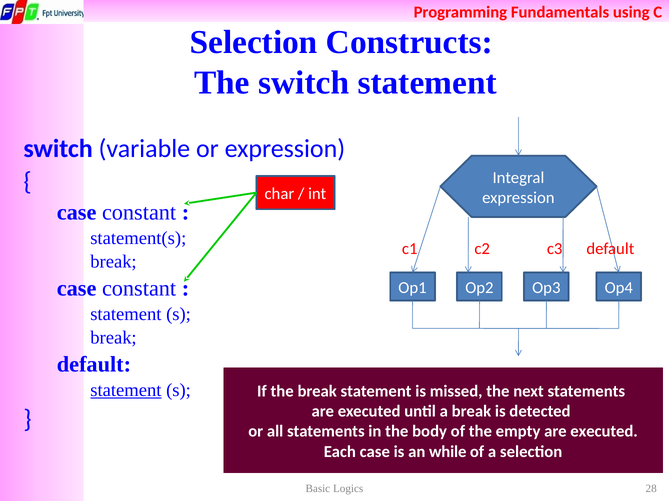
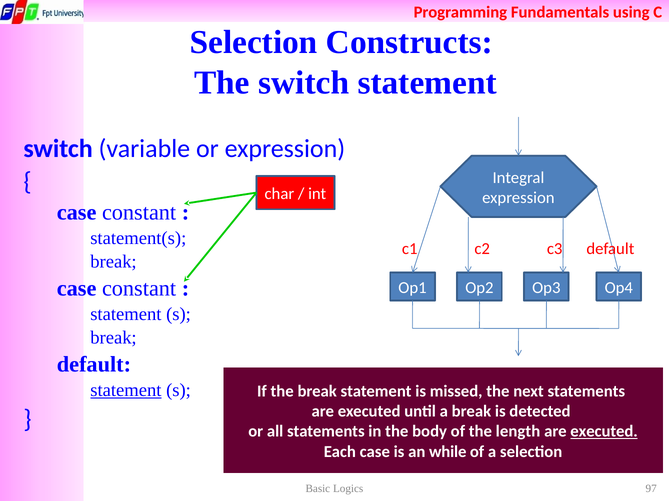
empty: empty -> length (518, 432)
executed underline: none -> present (604, 432)
28: 28 -> 97 (651, 489)
